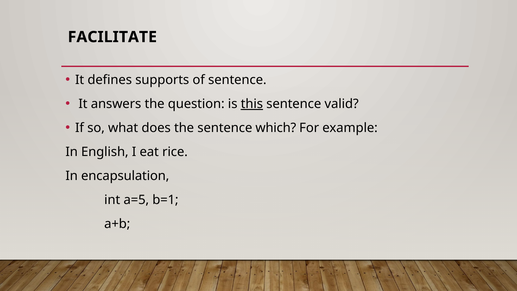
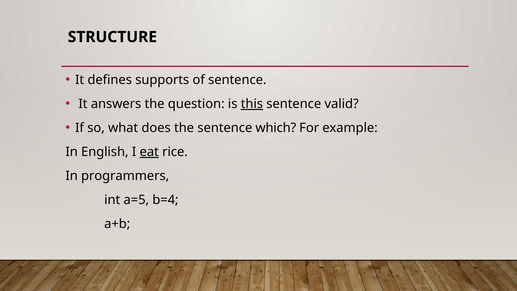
FACILITATE: FACILITATE -> STRUCTURE (112, 37)
eat underline: none -> present (149, 152)
encapsulation: encapsulation -> programmers (125, 176)
b=1: b=1 -> b=4 (165, 200)
